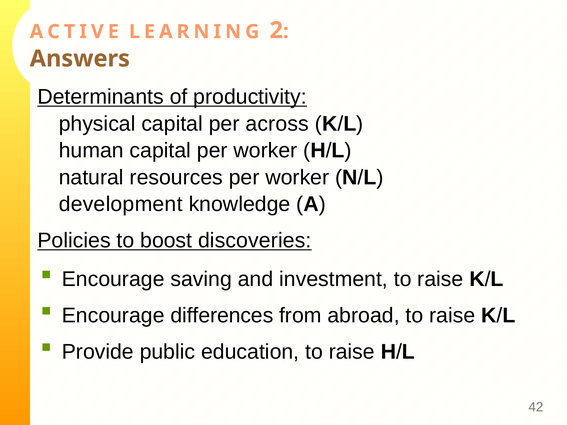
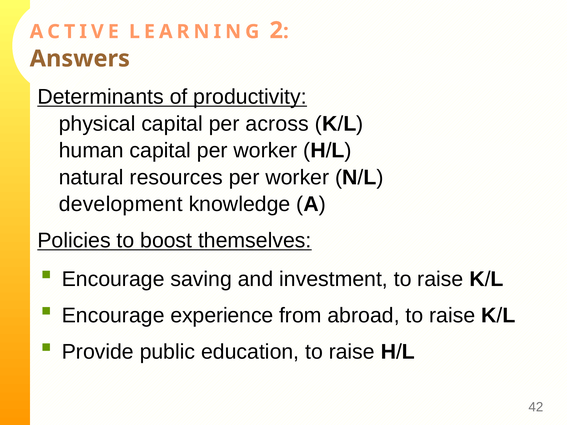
discoveries: discoveries -> themselves (255, 241)
differences: differences -> experience (222, 316)
